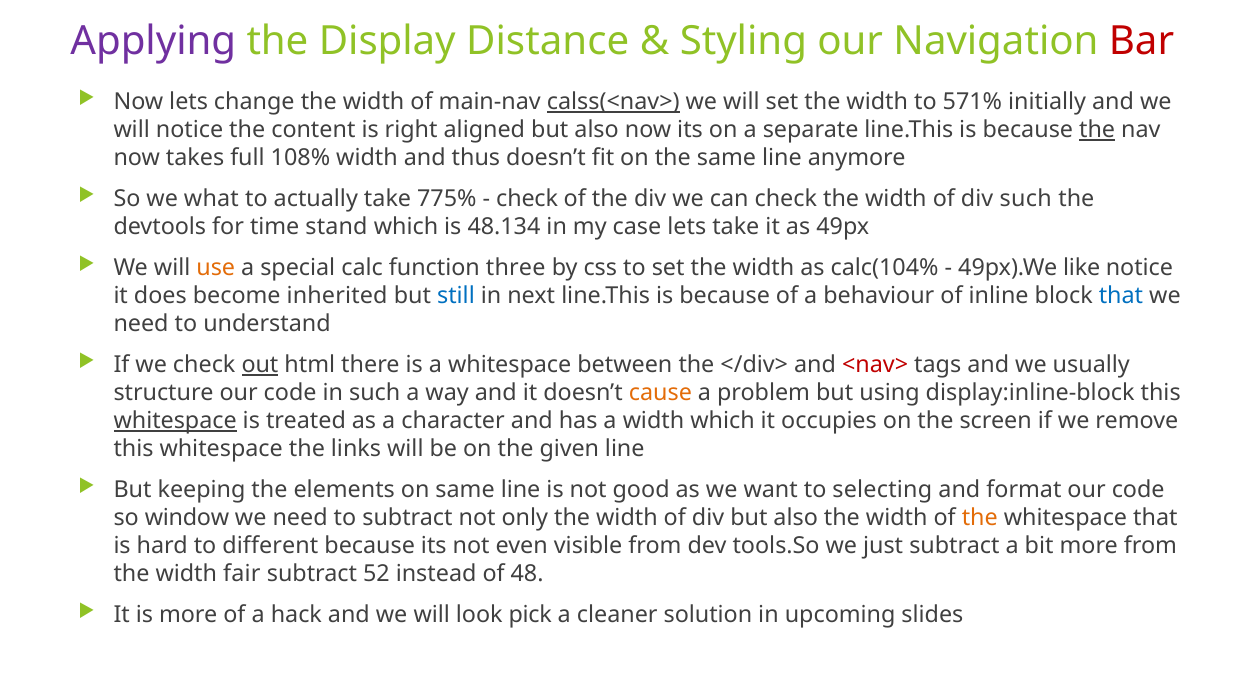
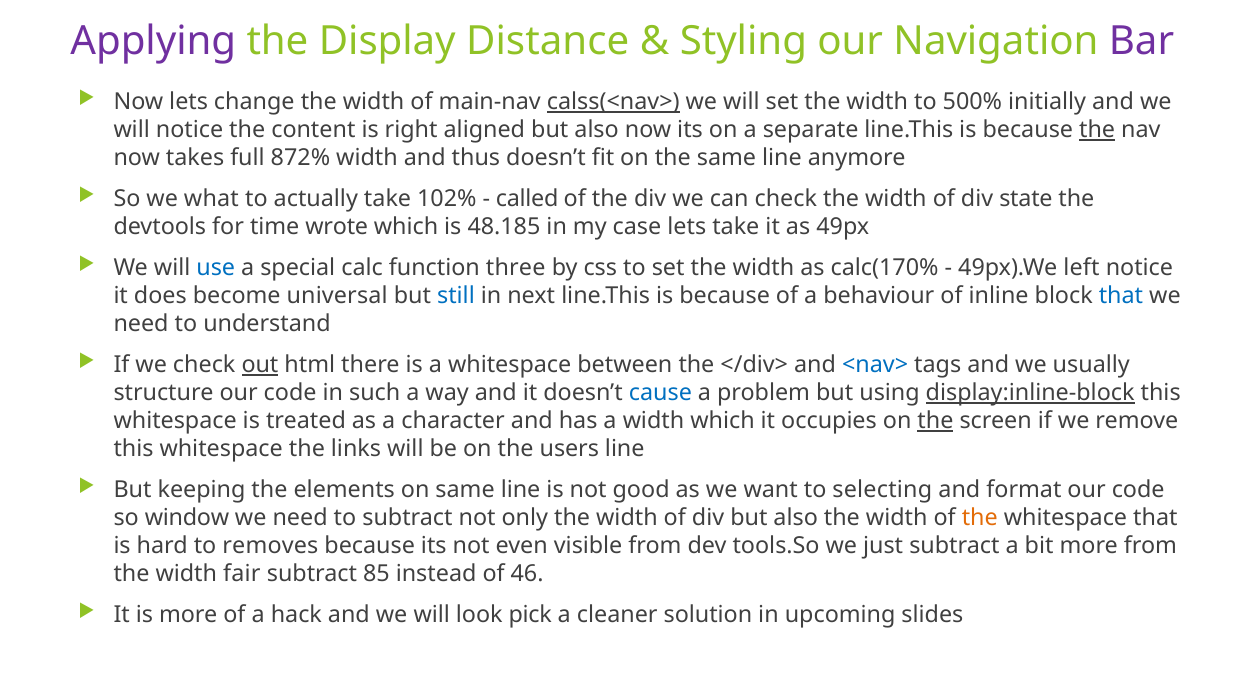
Bar colour: red -> purple (1141, 41)
571%: 571% -> 500% (972, 102)
108%: 108% -> 872% (300, 158)
775%: 775% -> 102% (447, 199)
check: check -> called (527, 199)
div such: such -> state (1026, 199)
stand: stand -> wrote (337, 227)
48.134: 48.134 -> 48.185 (504, 227)
use colour: orange -> blue (216, 268)
calc(104%: calc(104% -> calc(170% (885, 268)
like: like -> left (1081, 268)
inherited: inherited -> universal (337, 296)
<nav> colour: red -> blue (875, 365)
cause colour: orange -> blue (660, 393)
display:inline-block underline: none -> present (1030, 393)
whitespace underline: present -> none (175, 421)
the underline: none -> present (935, 421)
given: given -> users (569, 449)
different: different -> removes (270, 546)
52: 52 -> 85 (376, 574)
48: 48 -> 46 (527, 574)
